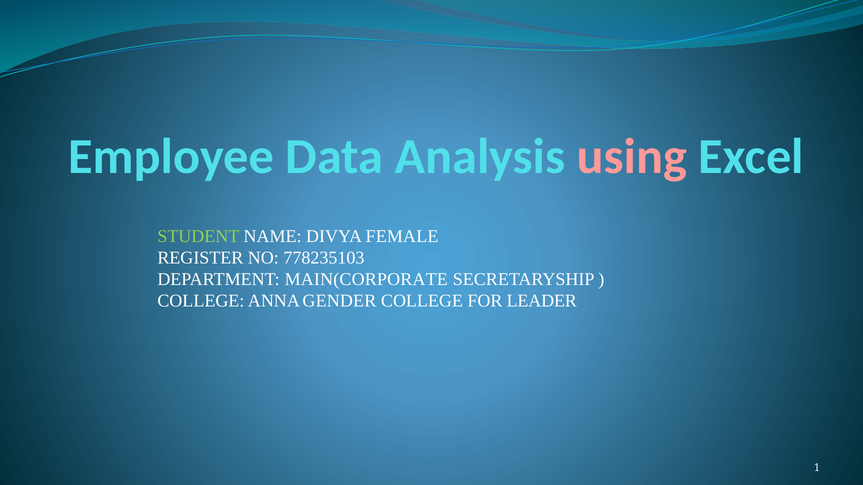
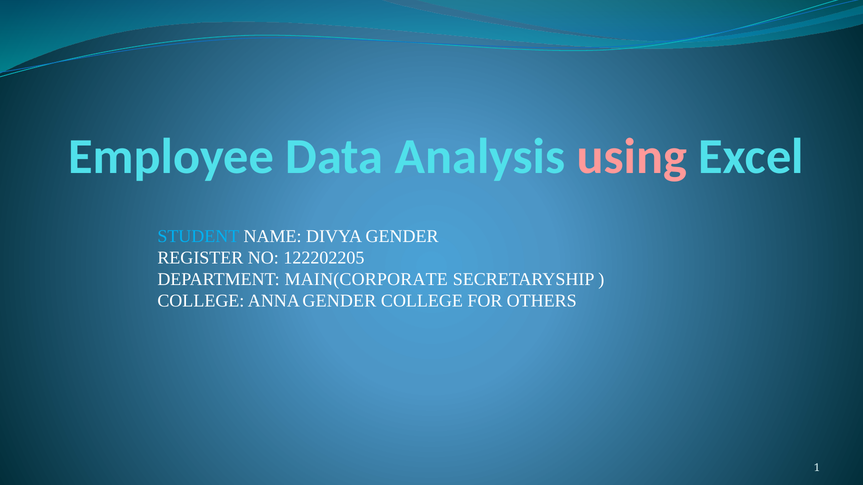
STUDENT colour: light green -> light blue (198, 236)
DIVYA FEMALE: FEMALE -> GENDER (402, 236)
778235103: 778235103 -> 122202205 (324, 258)
LEADER: LEADER -> OTHERS (542, 301)
